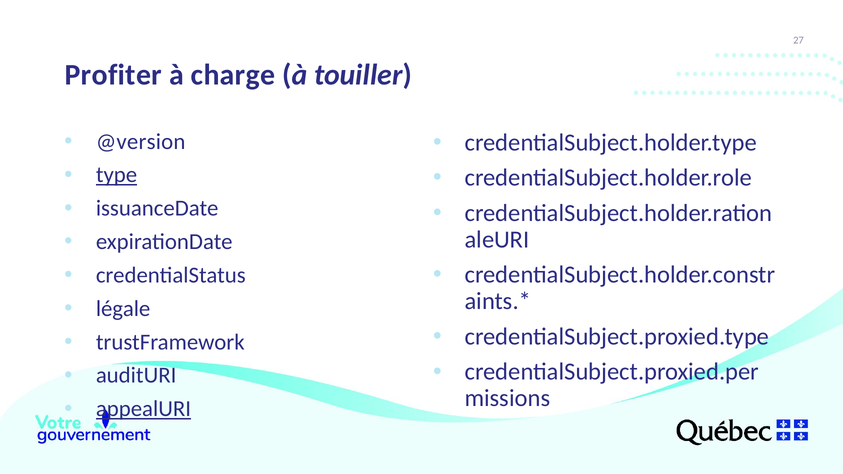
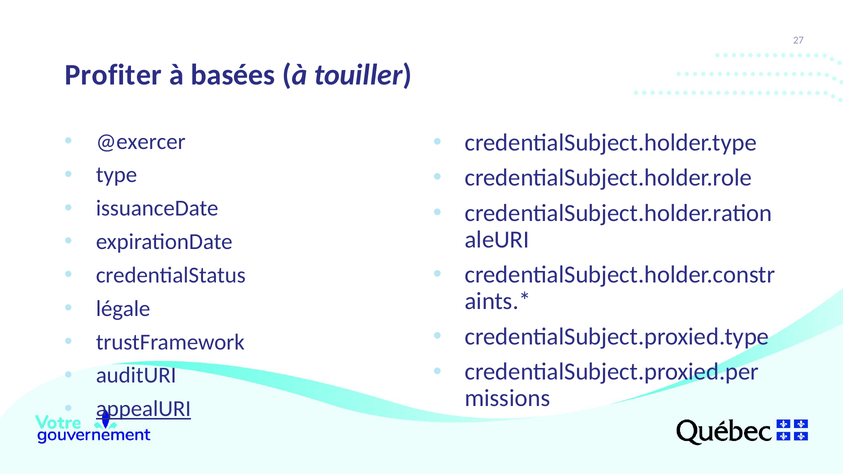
charge: charge -> basées (233, 75)
@version: @version -> @exercer (141, 142)
type underline: present -> none (117, 175)
